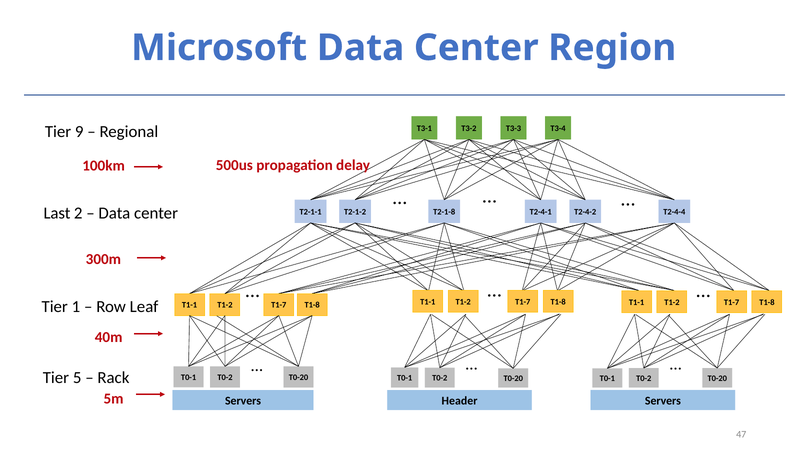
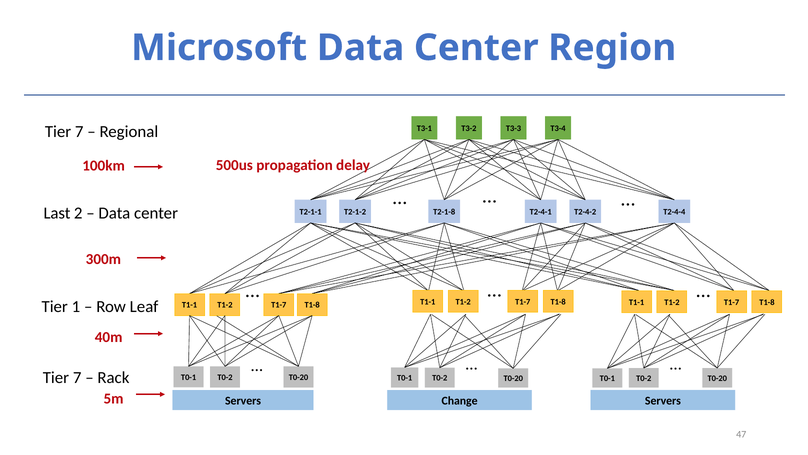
9: 9 -> 7 (79, 131)
5: 5 -> 7 (77, 377)
Header: Header -> Change (460, 400)
